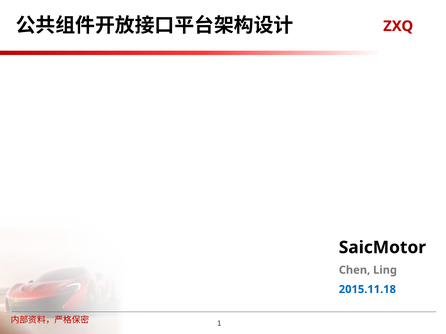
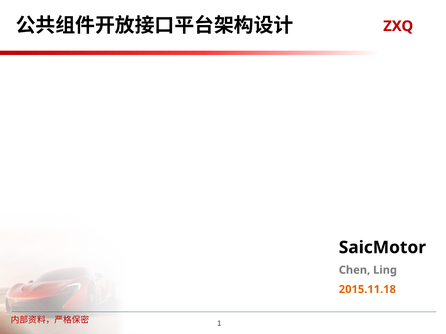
2015.11.18 colour: blue -> orange (367, 290)
